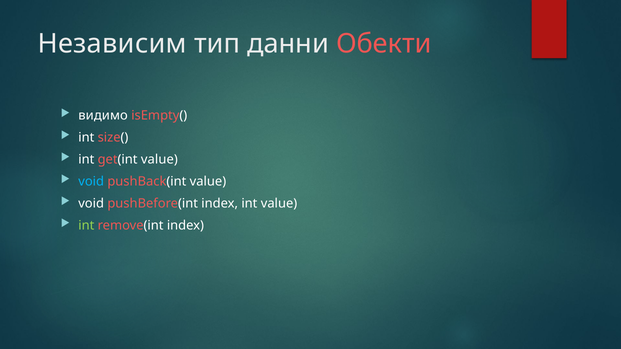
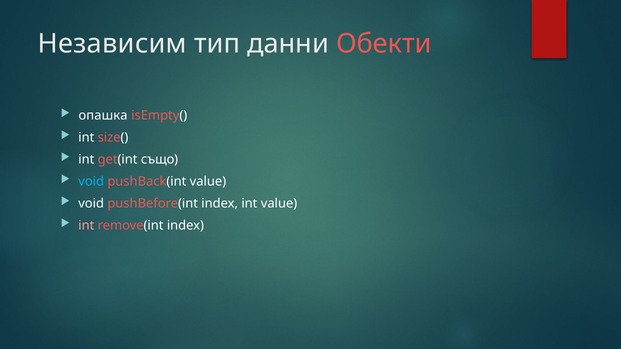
видимо: видимо -> опашка (103, 116)
get(int value: value -> също (160, 160)
int colour: light green -> pink (86, 226)
